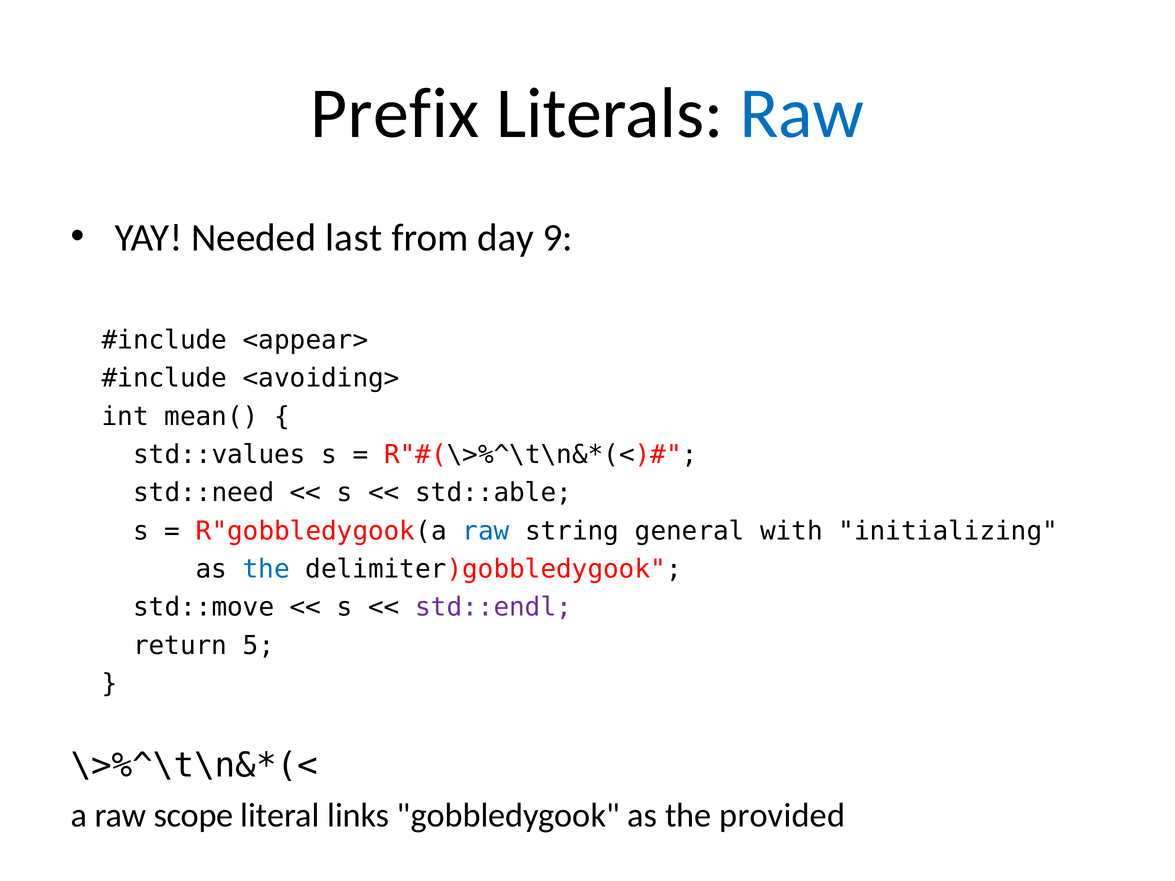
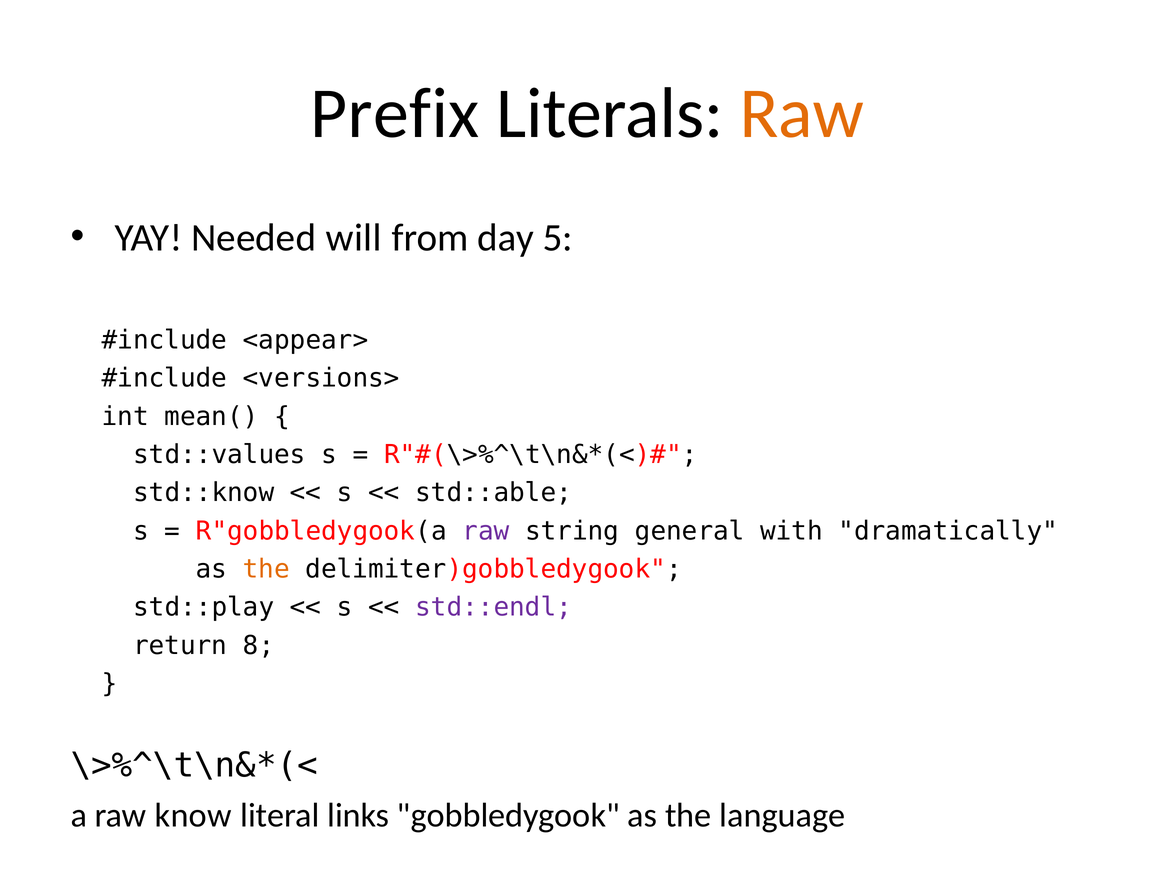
Raw colour: blue -> orange (802, 114)
last: last -> will (354, 238)
9: 9 -> 5 (558, 238)
<avoiding>: <avoiding> -> <versions> (321, 378)
std::need: std::need -> std::know (204, 493)
raw colour: blue -> purple (486, 531)
initializing: initializing -> dramatically (948, 531)
the colour: blue -> orange (266, 569)
std::move: std::move -> std::play (204, 607)
5: 5 -> 8 (259, 646)
scope: scope -> know (193, 816)
provided: provided -> language (782, 816)
